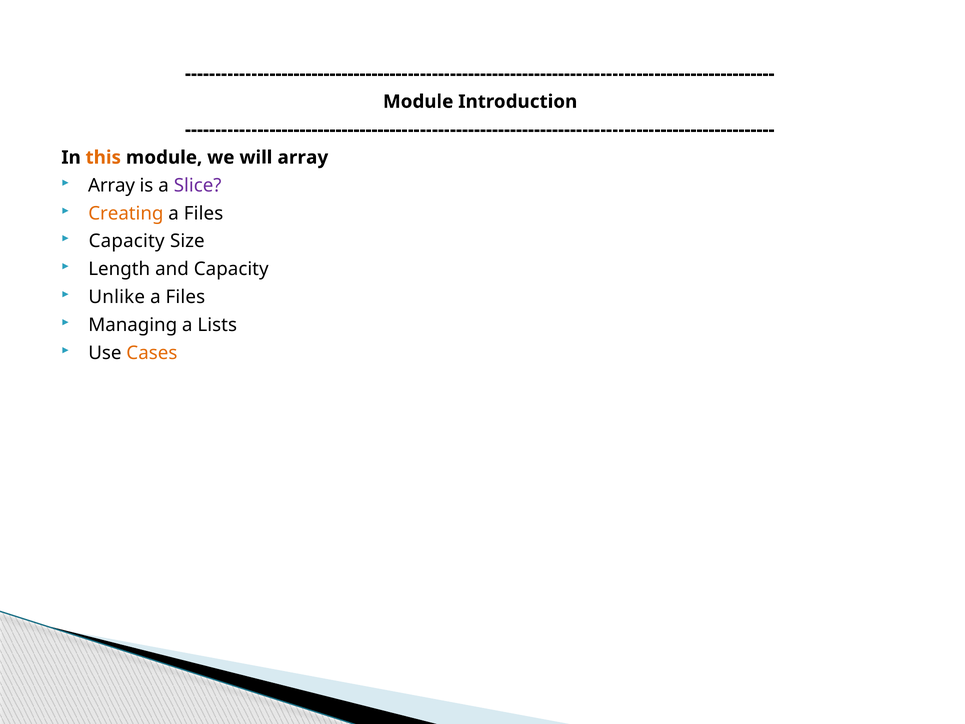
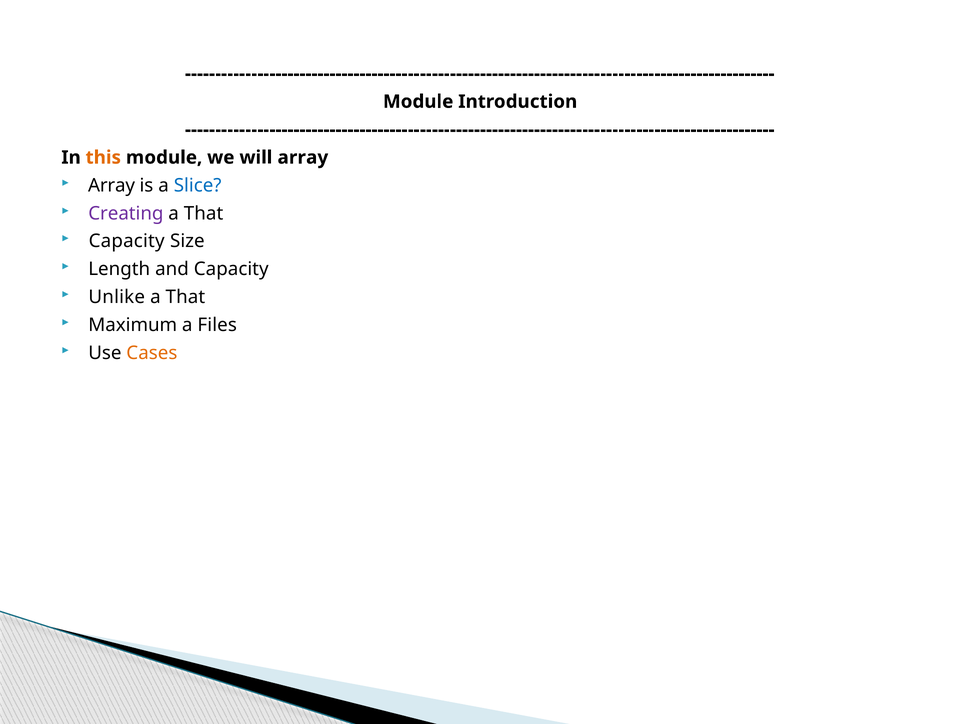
Slice colour: purple -> blue (198, 185)
Creating colour: orange -> purple (126, 213)
Files: Files -> That (204, 213)
Files: Files -> That (185, 297)
Managing: Managing -> Maximum (133, 325)
Lists: Lists -> Files (217, 325)
